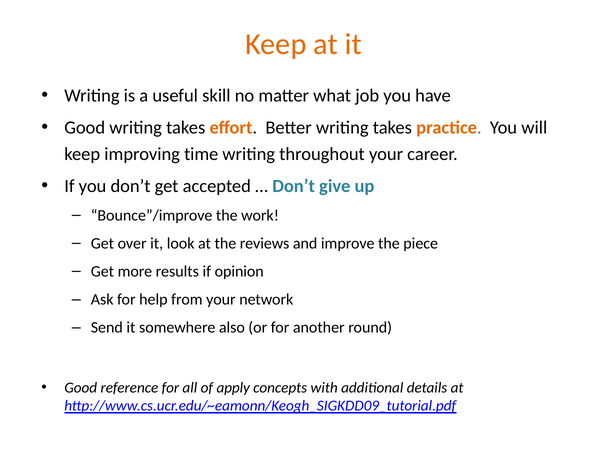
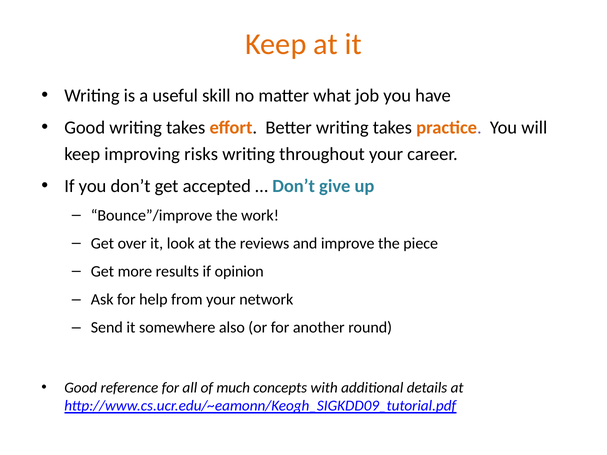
time: time -> risks (201, 154)
apply: apply -> much (233, 388)
